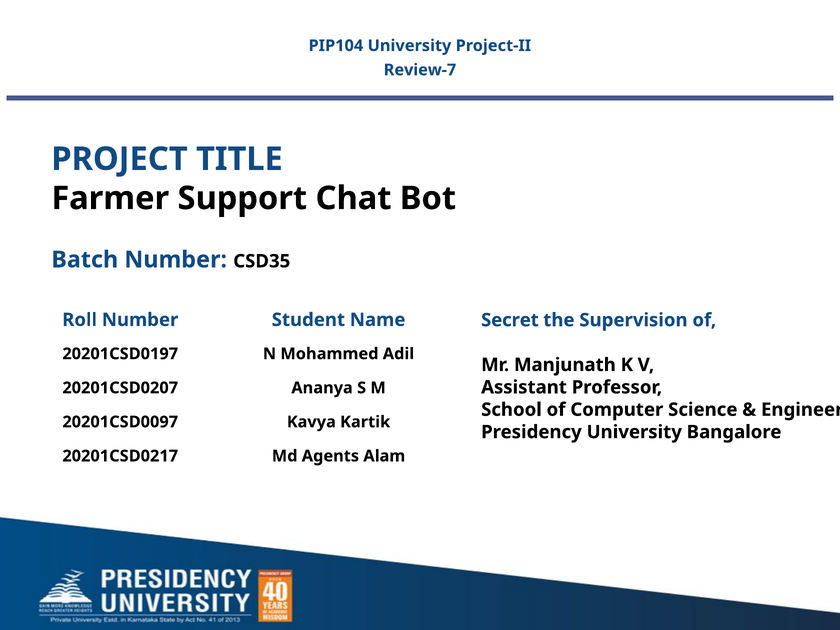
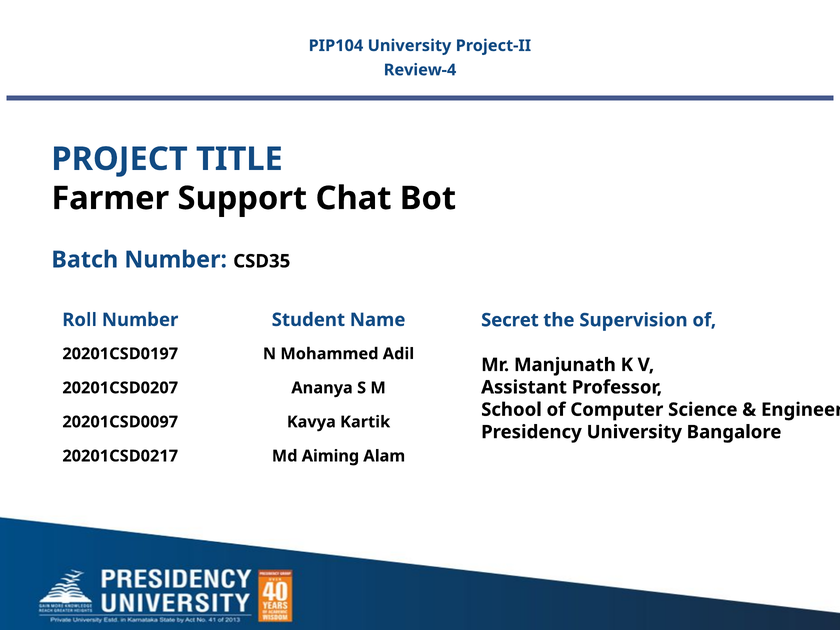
Review-7: Review-7 -> Review-4 (420, 70)
Agents: Agents -> Aiming (330, 456)
